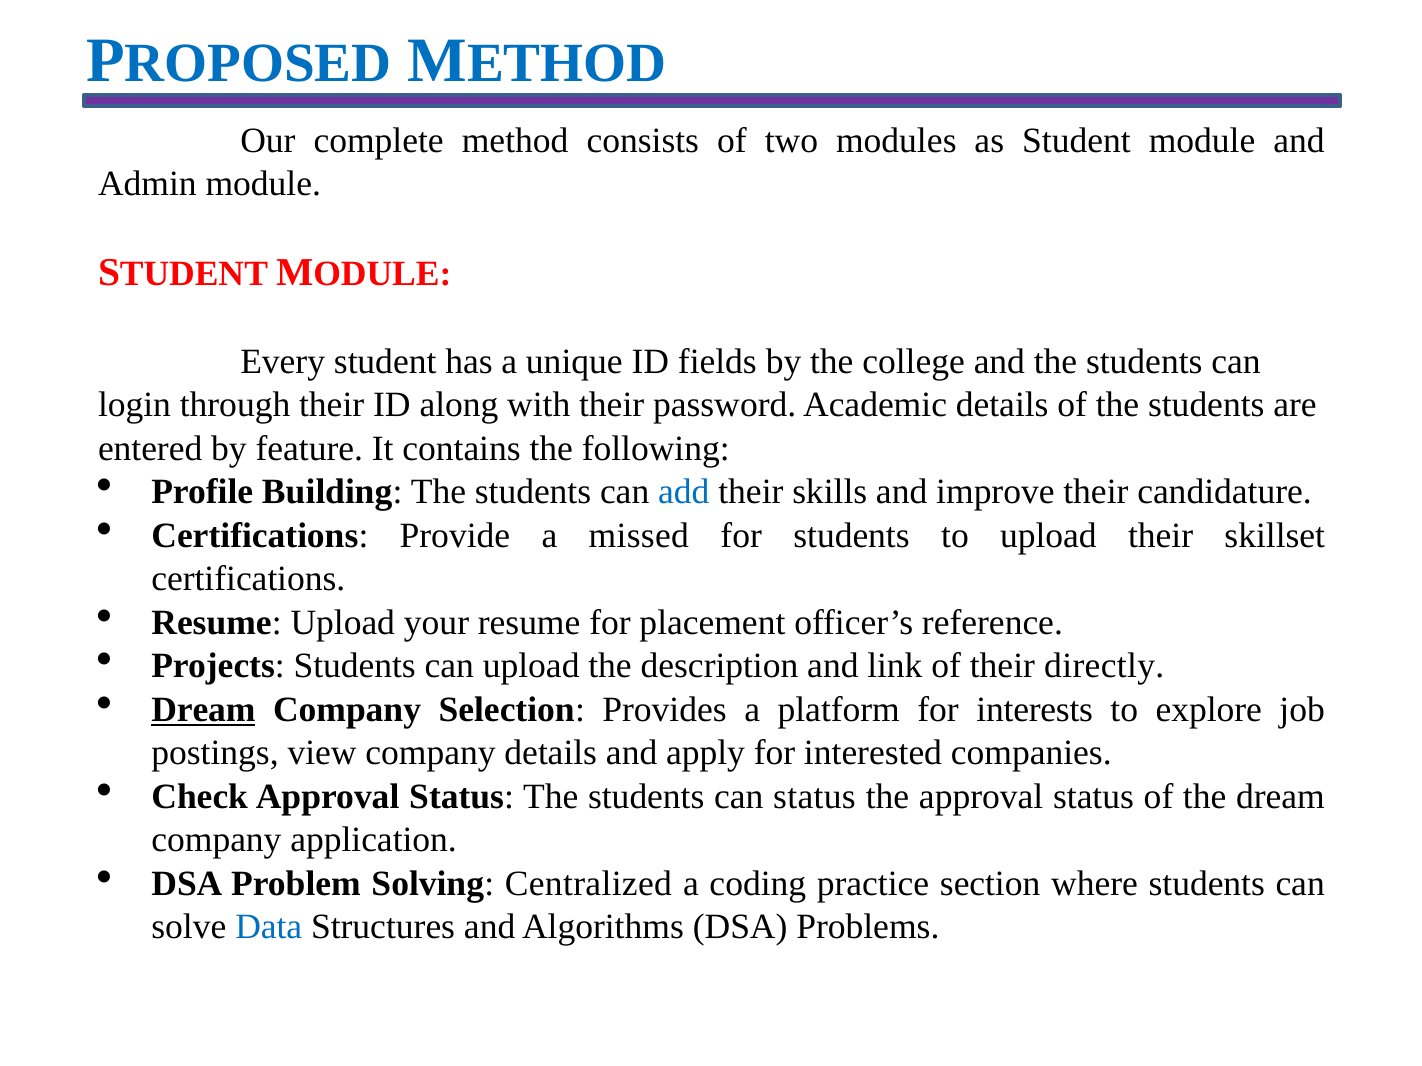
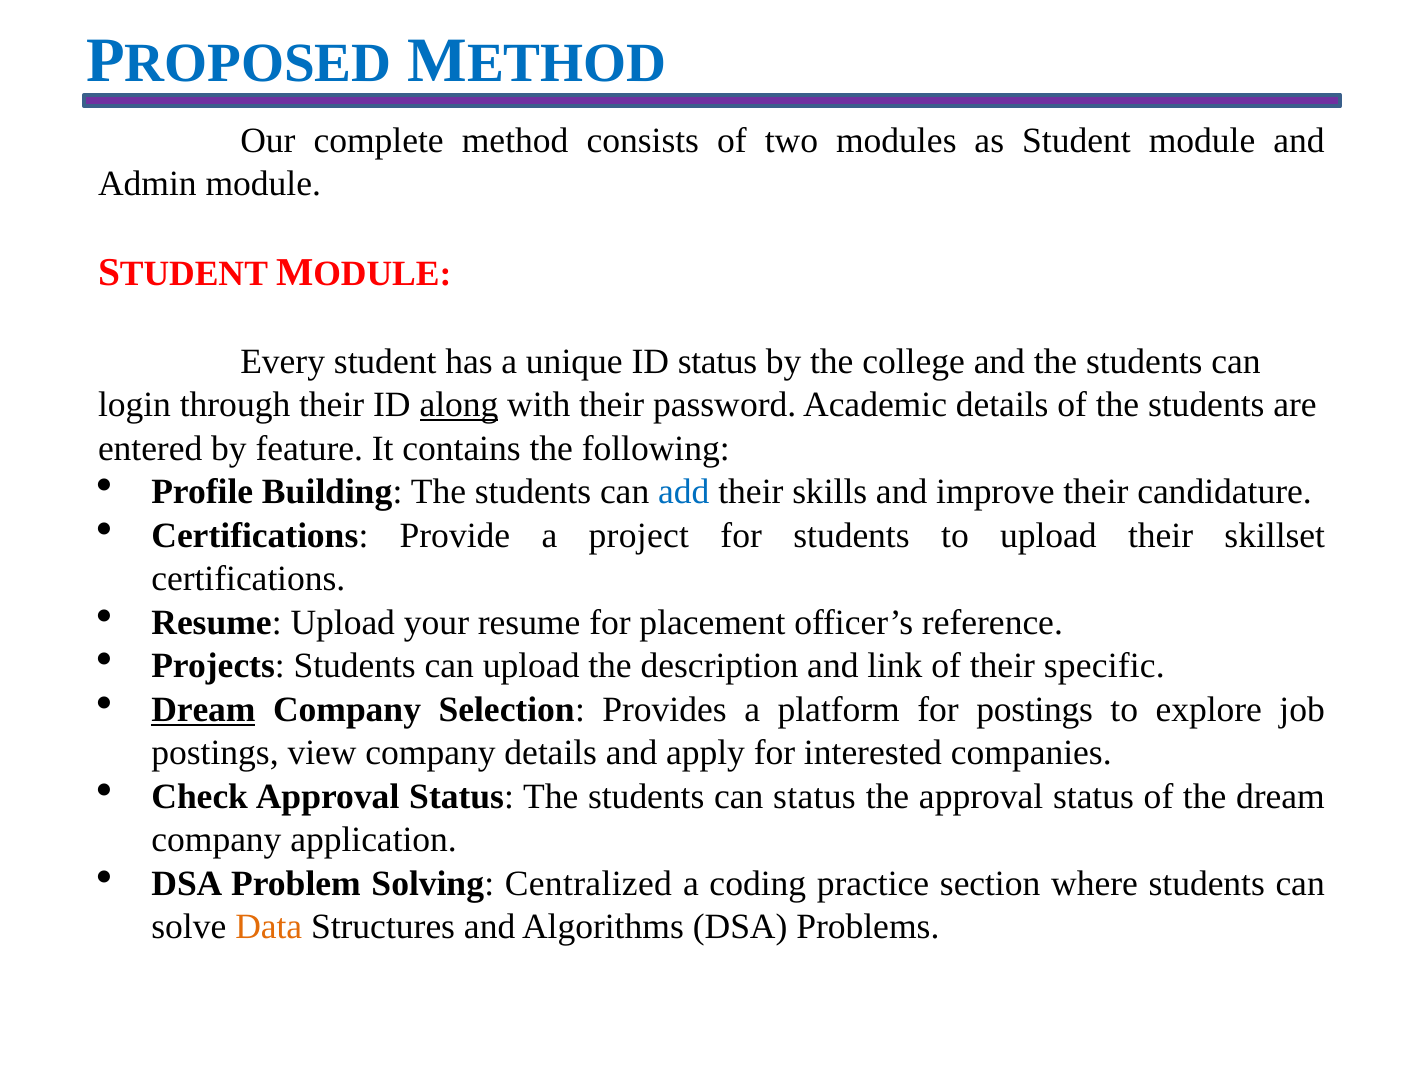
ID fields: fields -> status (718, 362)
along underline: none -> present (459, 405)
missed: missed -> project (639, 536)
directly: directly -> specific (1104, 666)
for interests: interests -> postings (1035, 710)
Data colour: blue -> orange (269, 927)
